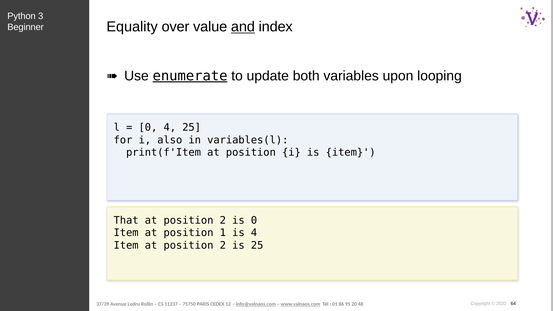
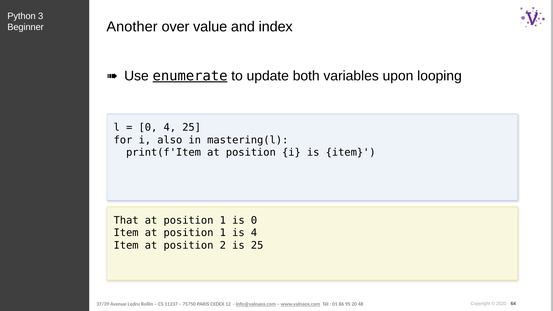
Equality: Equality -> Another (132, 27)
and underline: present -> none (243, 27)
variables(l: variables(l -> mastering(l (248, 140)
2: 2 -> 1 (223, 220)
